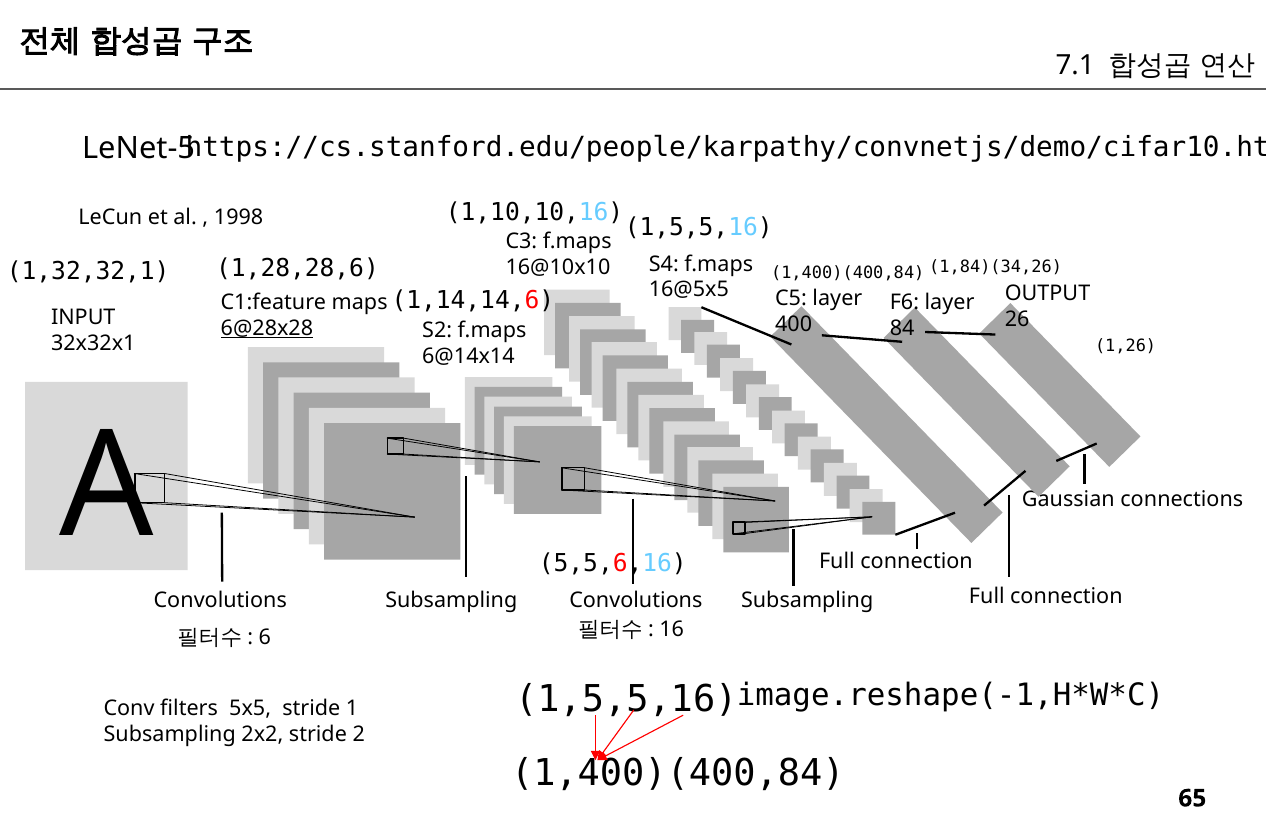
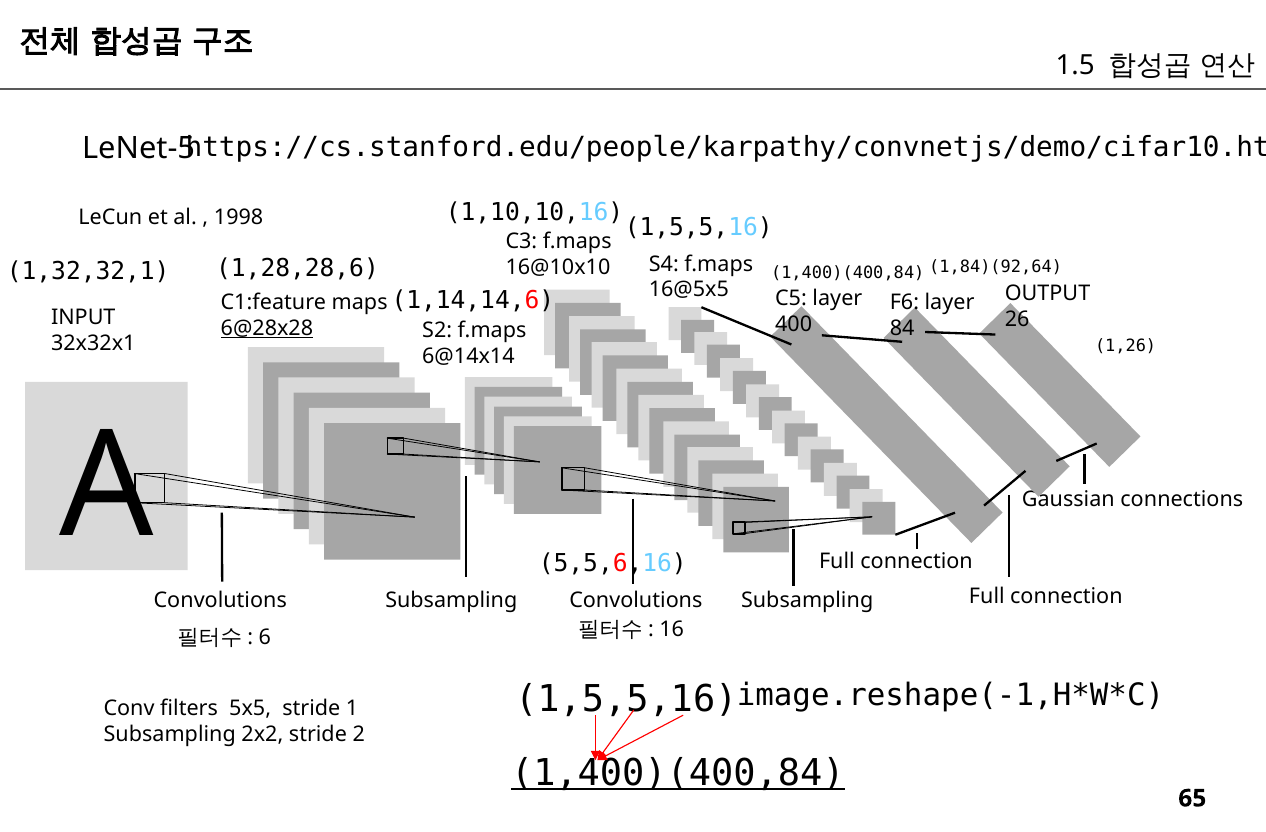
7.1: 7.1 -> 1.5 (1075, 65)
1,84)(34,26: 1,84)(34,26 -> 1,84)(92,64 (996, 267)
1,400)(400,84 underline: none -> present (678, 773)
